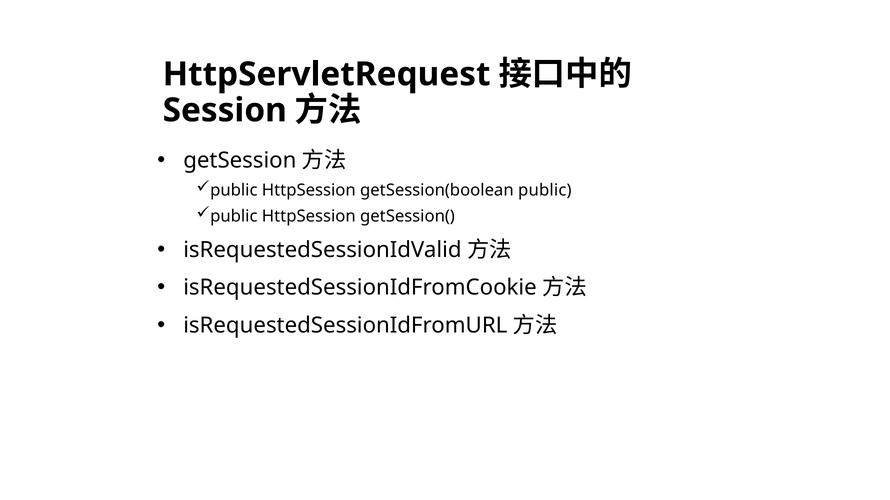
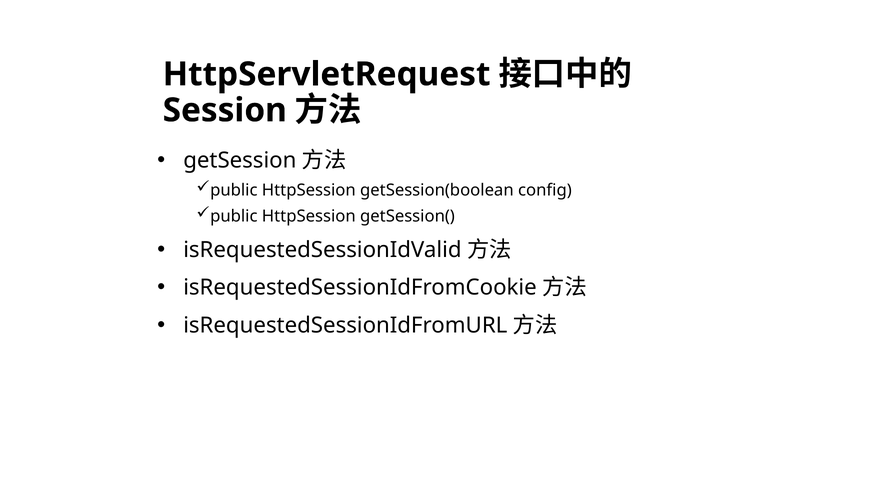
getSession(boolean public: public -> config (545, 191)
